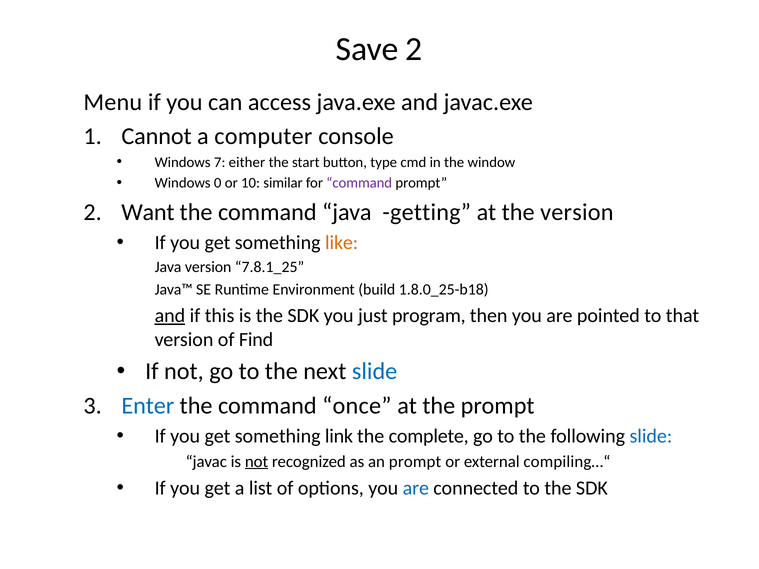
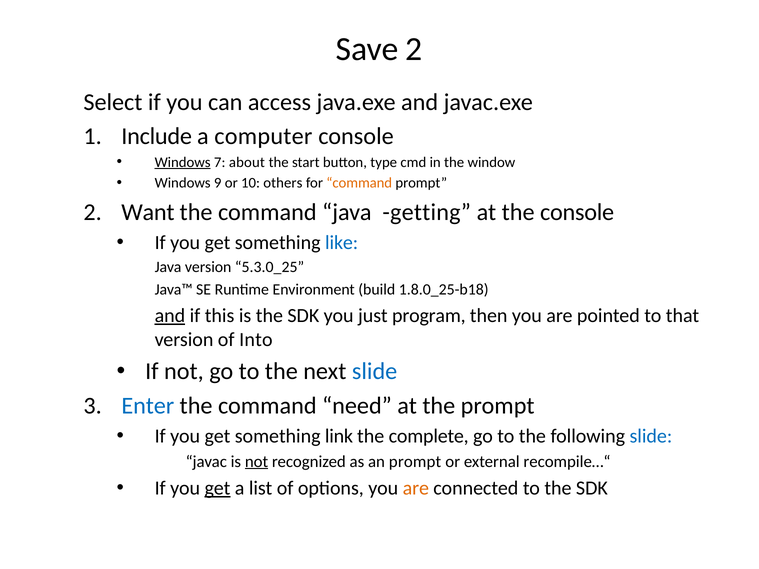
Menu: Menu -> Select (113, 102)
Cannot: Cannot -> Include (157, 136)
Windows underline: none -> present (183, 162)
either: either -> about (247, 162)
0: 0 -> 9 (218, 183)
similar: similar -> others (283, 183)
command colour: purple -> orange (359, 183)
the version: version -> console (577, 212)
like colour: orange -> blue (342, 243)
7.8.1_25: 7.8.1_25 -> 5.3.0_25 (270, 267)
Find: Find -> Into (256, 340)
once: once -> need (357, 406)
compiling…“: compiling…“ -> recompile…“ (567, 462)
get underline: none -> present (217, 488)
are colour: blue -> orange (416, 488)
